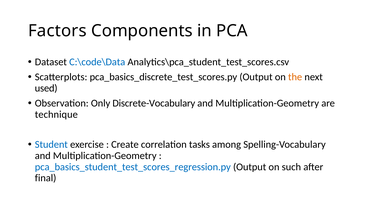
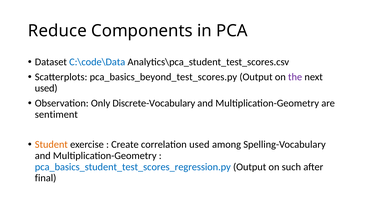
Factors: Factors -> Reduce (57, 31)
pca_basics_discrete_test_scores.py: pca_basics_discrete_test_scores.py -> pca_basics_beyond_test_scores.py (163, 77)
the colour: orange -> purple (295, 77)
technique: technique -> sentiment (56, 114)
Student colour: blue -> orange (51, 144)
correlation tasks: tasks -> used (199, 144)
